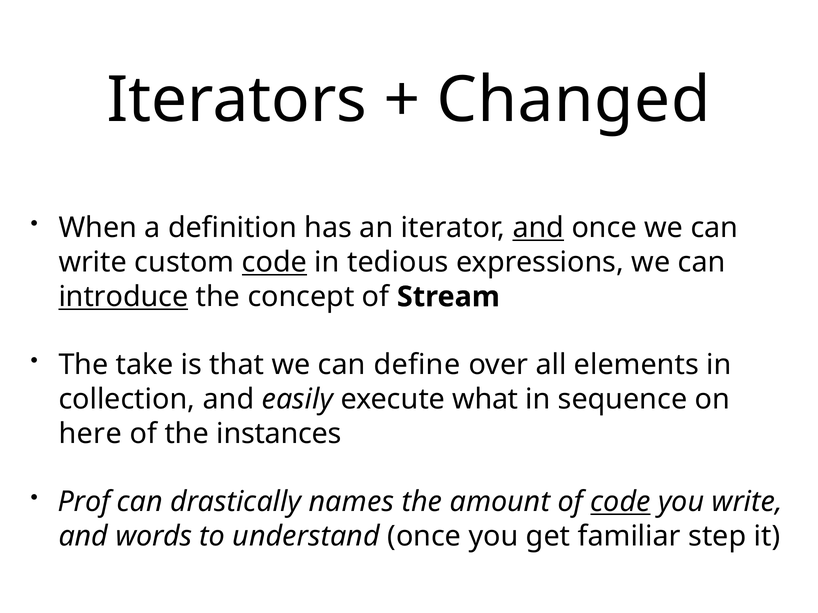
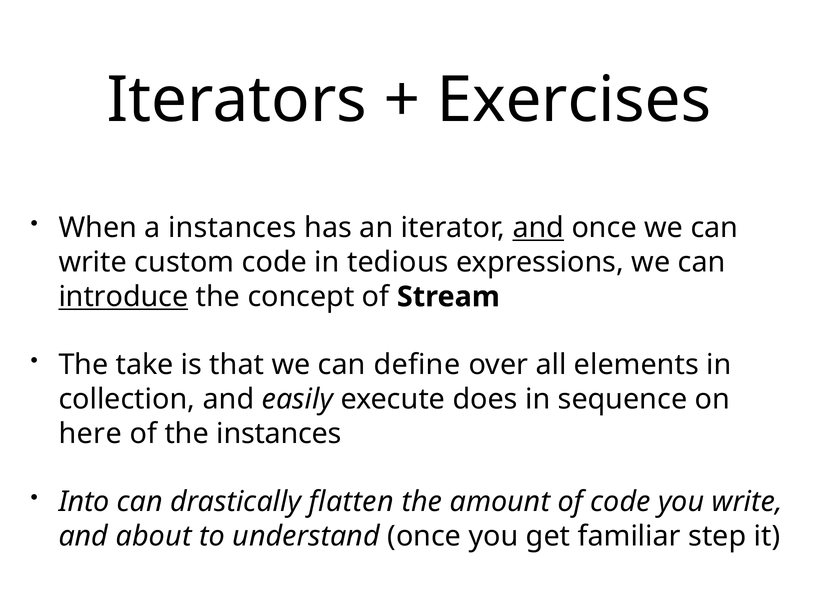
Changed: Changed -> Exercises (574, 100)
a definition: definition -> instances (232, 228)
code underline: present -> none (274, 263)
what: what -> does (485, 400)
Prof: Prof -> Into (84, 502)
names: names -> flatten (351, 502)
code underline: present -> none (621, 502)
words: words -> about (154, 537)
